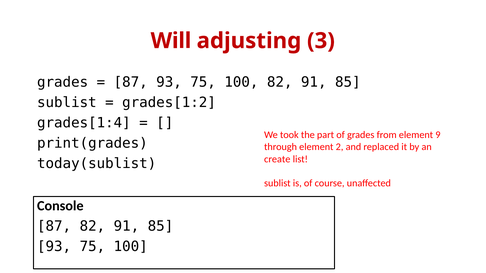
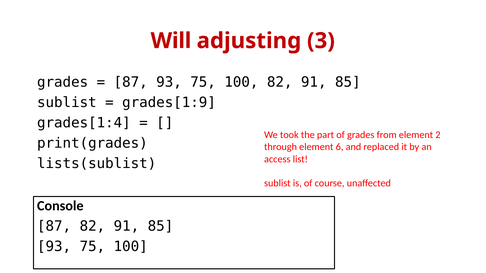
grades[1:2: grades[1:2 -> grades[1:9 (169, 103)
9: 9 -> 2 (438, 135)
2: 2 -> 6 (340, 147)
create: create -> access (277, 159)
today(sublist: today(sublist -> lists(sublist (97, 164)
